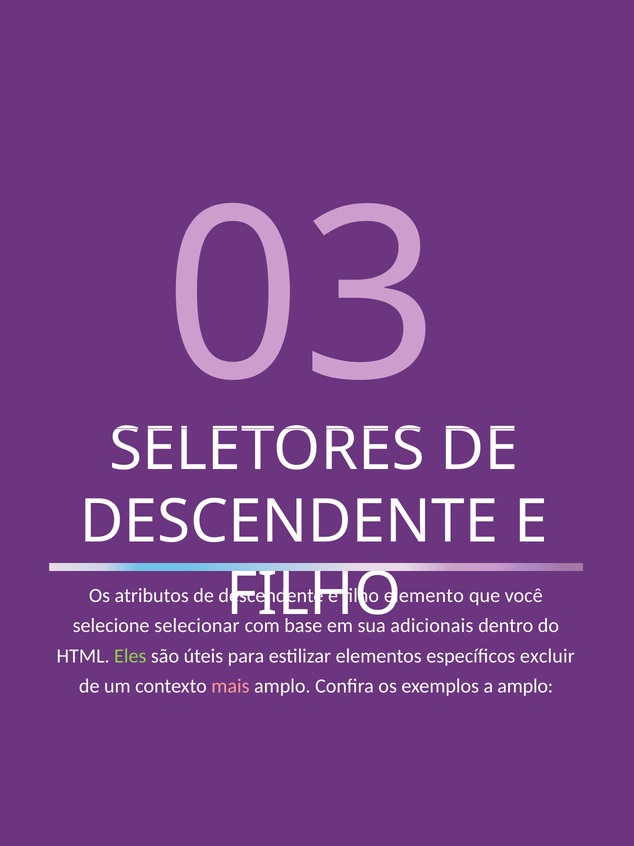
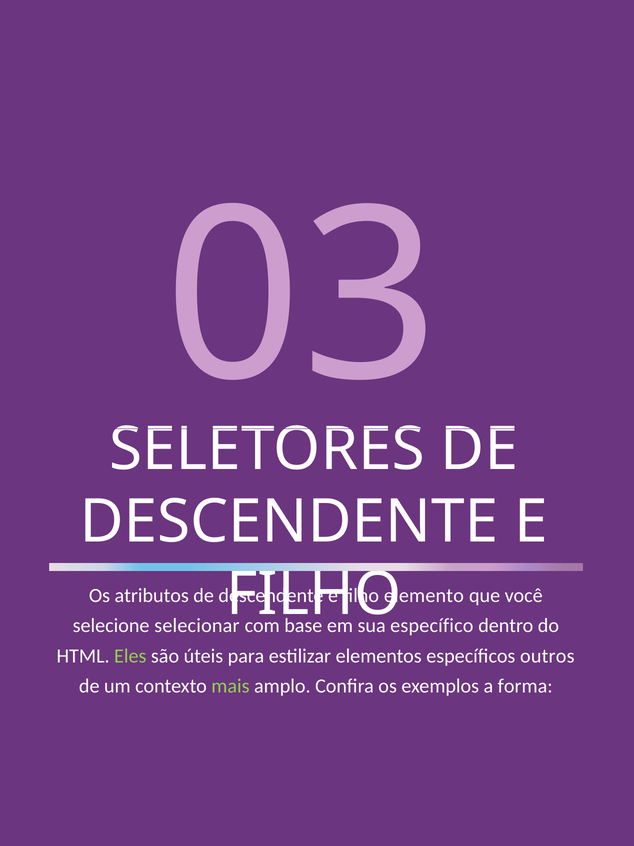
adicionais: adicionais -> específico (432, 625)
excluir: excluir -> outros (547, 655)
mais colour: pink -> light green (230, 686)
a amplo: amplo -> forma (525, 686)
